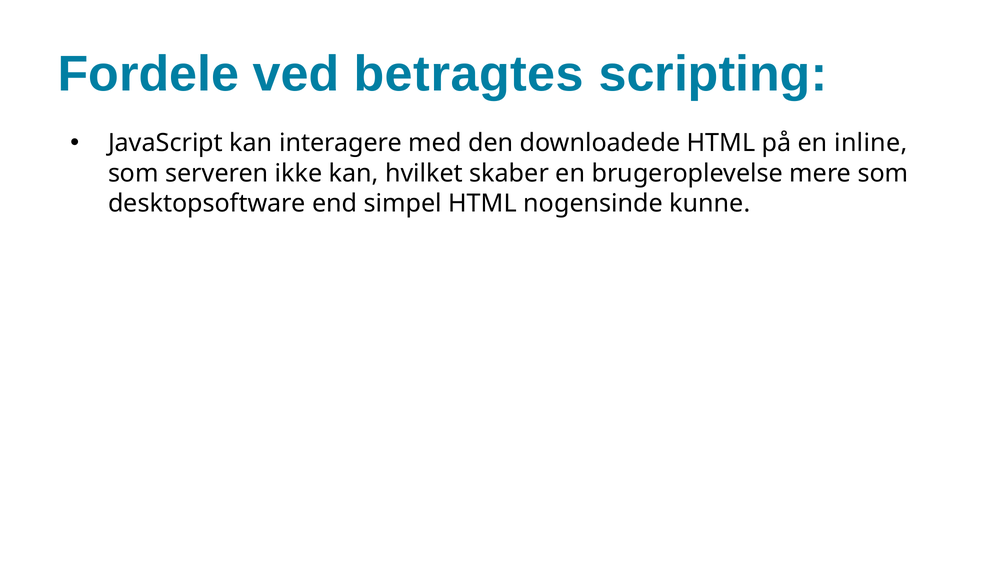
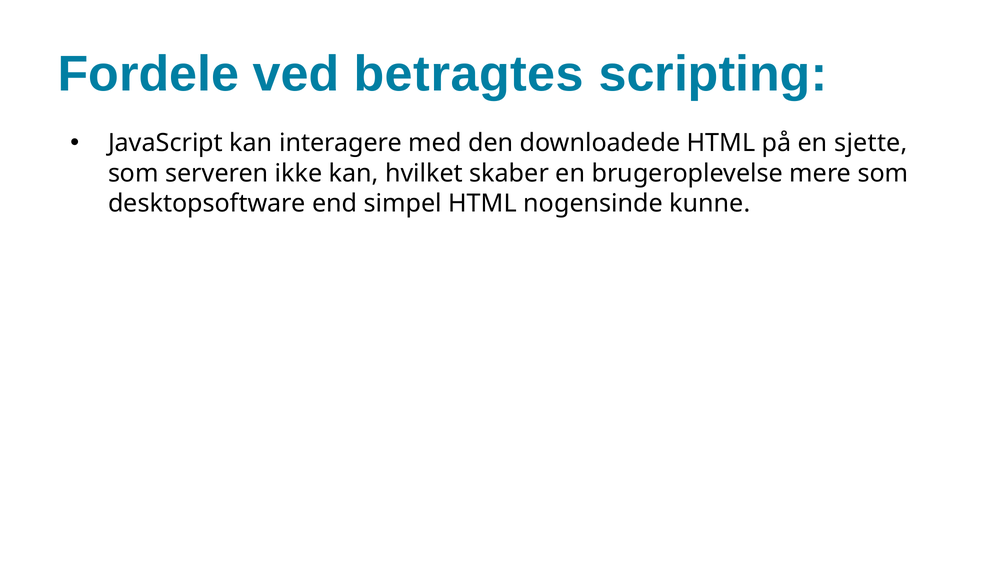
inline: inline -> sjette (871, 143)
